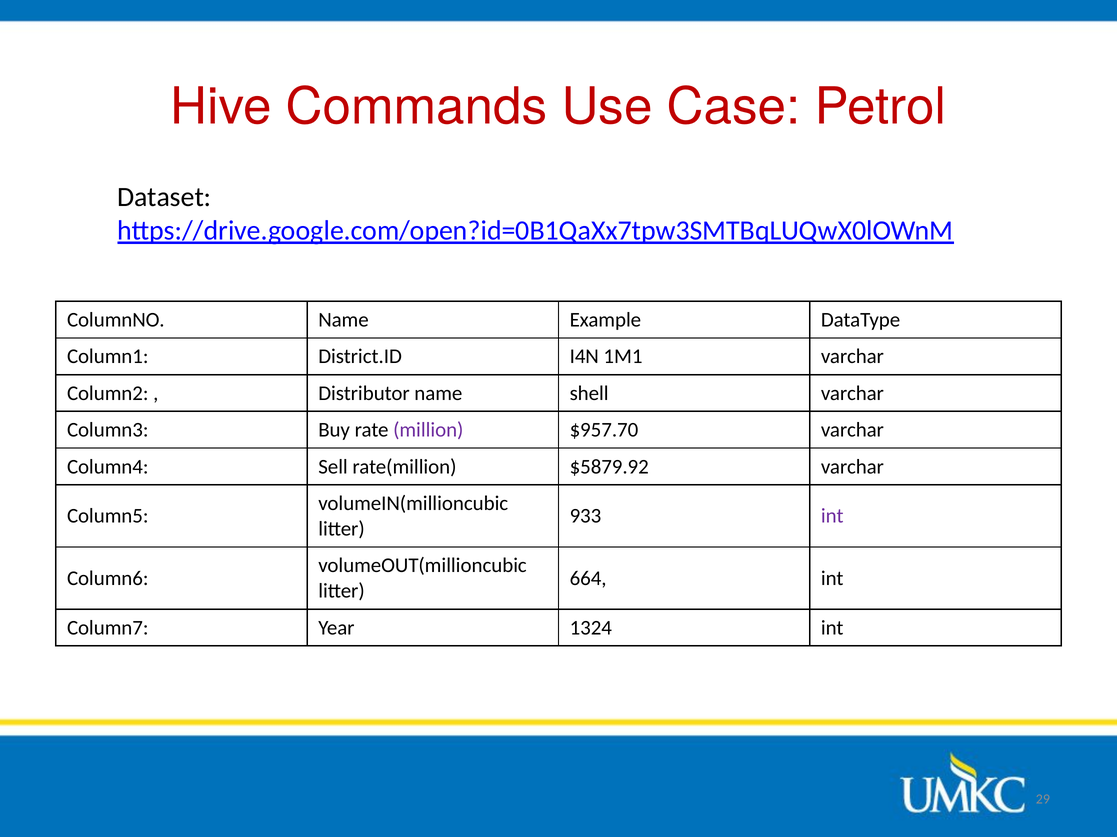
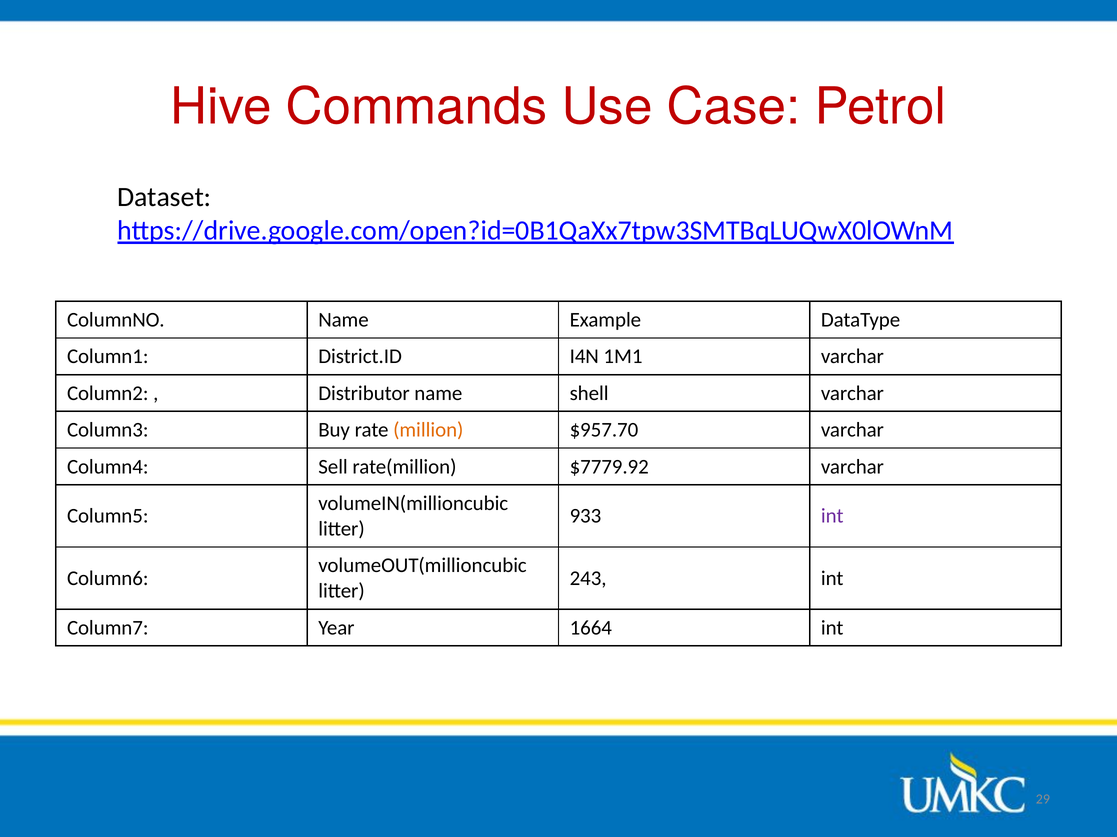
million colour: purple -> orange (428, 430)
$5879.92: $5879.92 -> $7779.92 (609, 467)
664: 664 -> 243 (588, 579)
1324: 1324 -> 1664 (591, 628)
